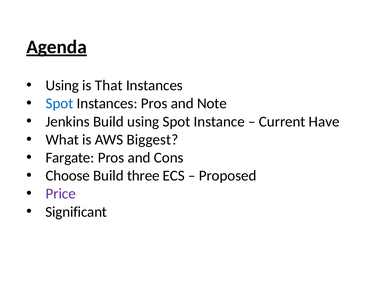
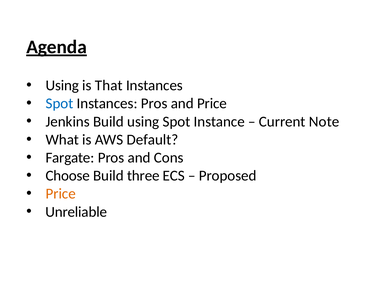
and Note: Note -> Price (212, 103)
Have: Have -> Note (324, 121)
Biggest: Biggest -> Default (152, 139)
Price colour: purple -> orange (61, 193)
Significant: Significant -> Unreliable (76, 211)
